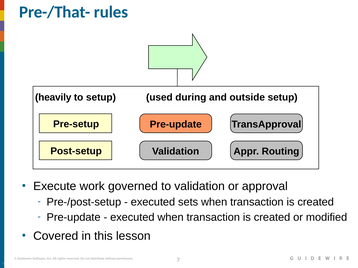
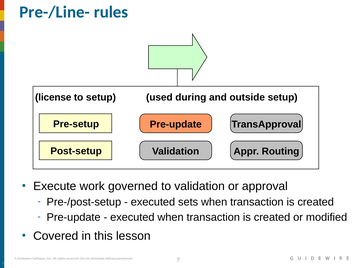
Pre-/That-: Pre-/That- -> Pre-/Line- (55, 12)
heavily: heavily -> license (53, 97)
